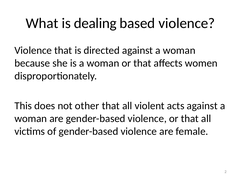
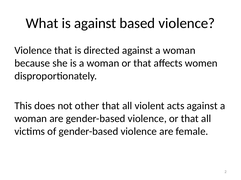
is dealing: dealing -> against (95, 23)
